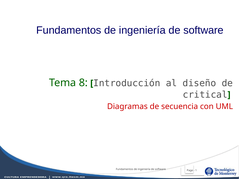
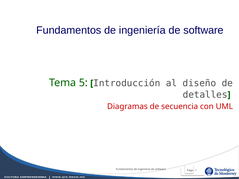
8: 8 -> 5 (83, 83)
critical: critical -> detalles (205, 95)
